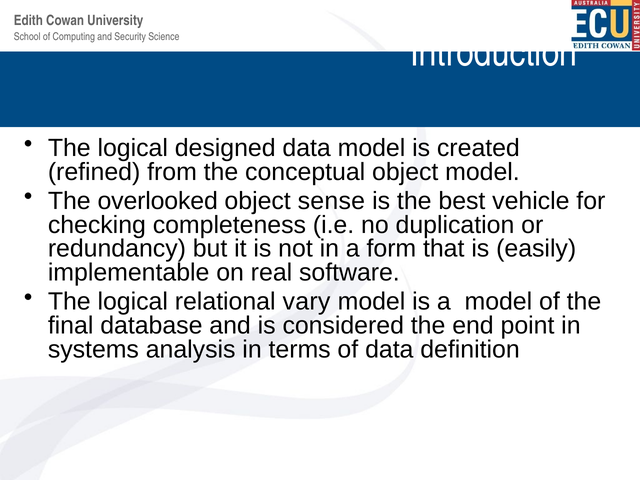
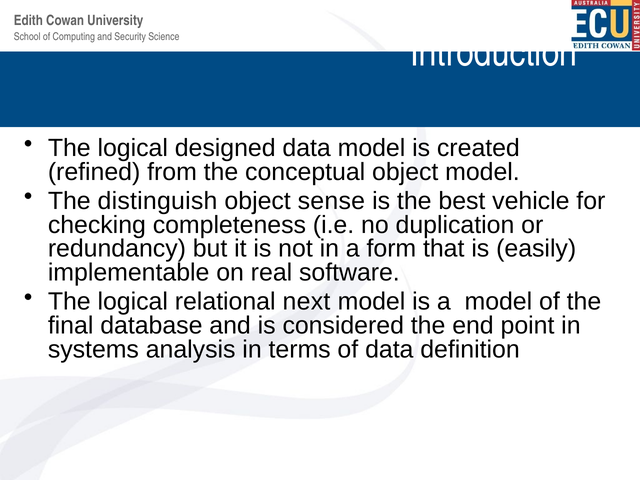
overlooked: overlooked -> distinguish (158, 201)
vary: vary -> next (306, 302)
